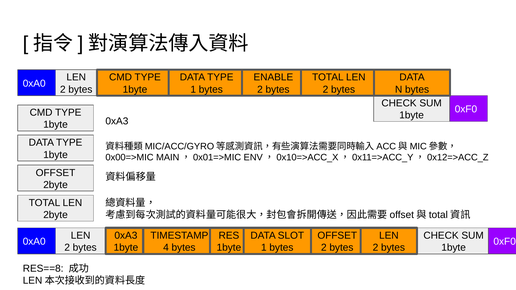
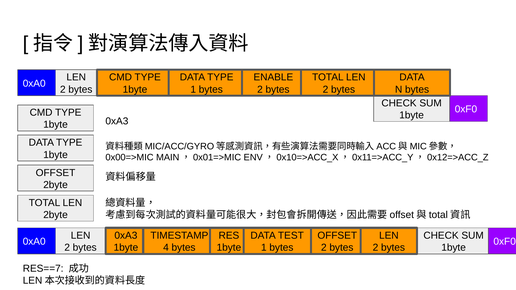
SLOT: SLOT -> TEST (291, 236)
RES==8: RES==8 -> RES==7 (43, 269)
